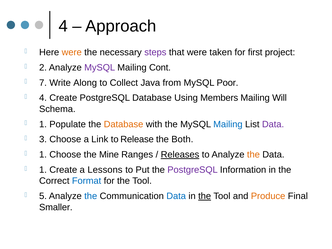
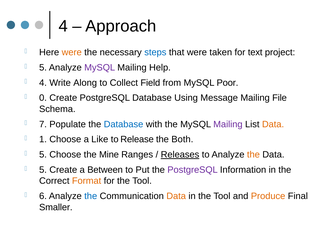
steps colour: purple -> blue (155, 52)
first: first -> text (255, 52)
2: 2 -> 5 (43, 68)
Cont: Cont -> Help (160, 68)
7: 7 -> 4 (43, 83)
Java: Java -> Field (150, 83)
4: 4 -> 0 (43, 98)
Members: Members -> Message (219, 98)
Will: Will -> File (280, 98)
1: 1 -> 7 (43, 124)
Database colour: orange -> blue (124, 124)
Mailing colour: blue -> purple (228, 124)
Data colour: purple -> orange (273, 124)
3: 3 -> 1 (43, 139)
Link: Link -> Like (100, 139)
1: 1 -> 5 (43, 155)
1: 1 -> 5 (43, 170)
Lessons: Lessons -> Between (105, 170)
Format colour: blue -> orange (87, 181)
5: 5 -> 6 (43, 196)
Data colour: blue -> orange (176, 196)
the underline: present -> none (205, 196)
